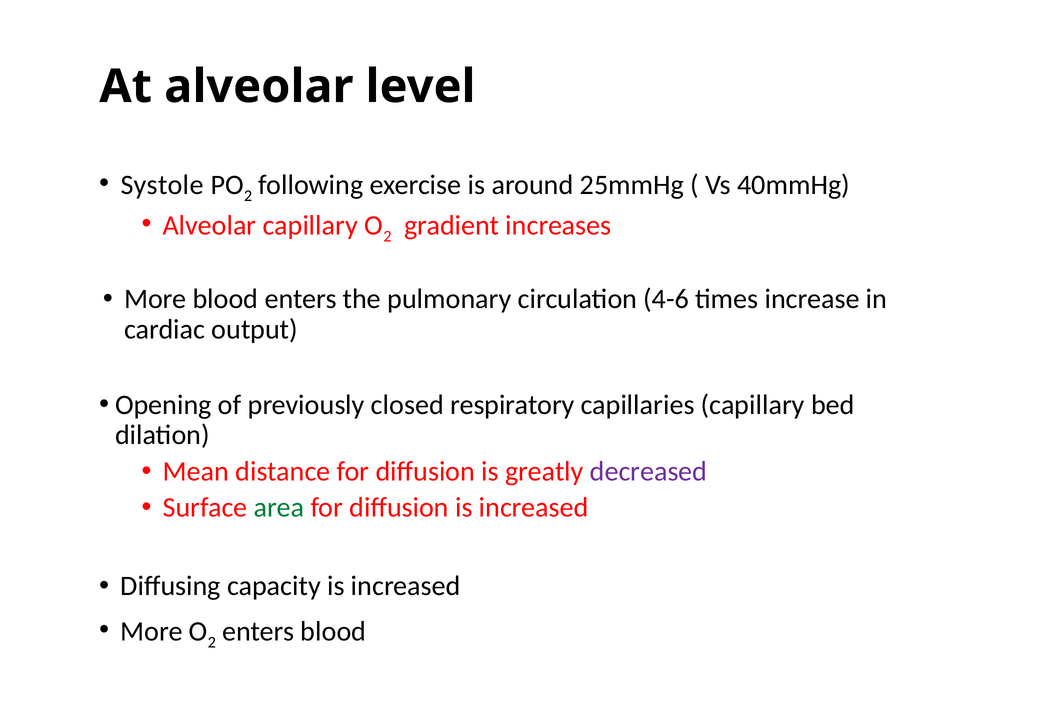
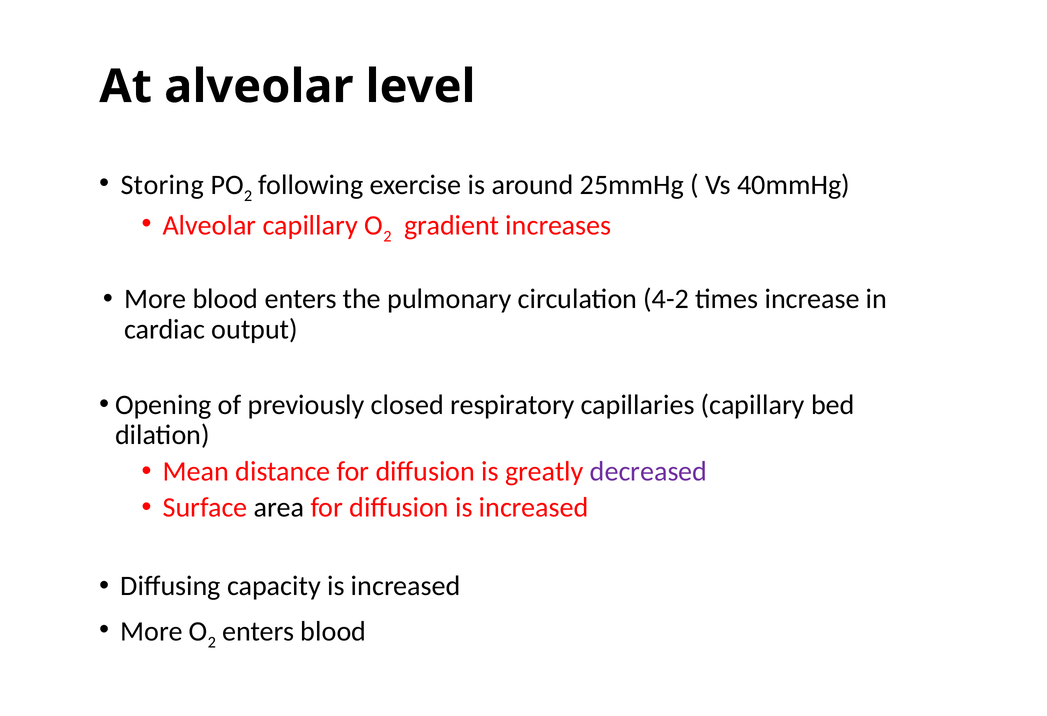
Systole: Systole -> Storing (162, 185)
4-6: 4-6 -> 4-2 (666, 299)
area colour: green -> black (279, 508)
